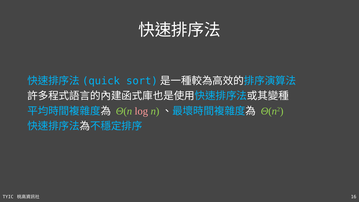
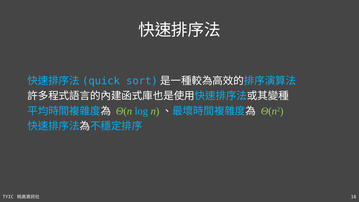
log colour: pink -> light blue (141, 111)
